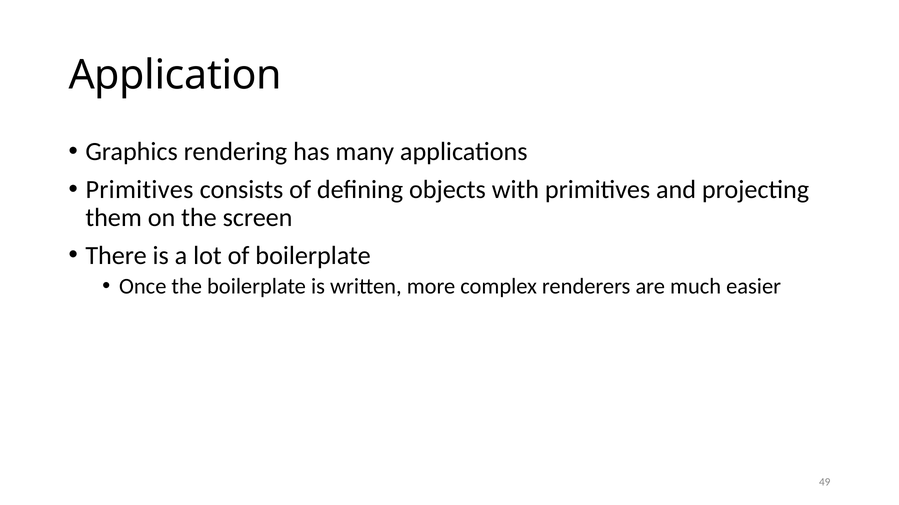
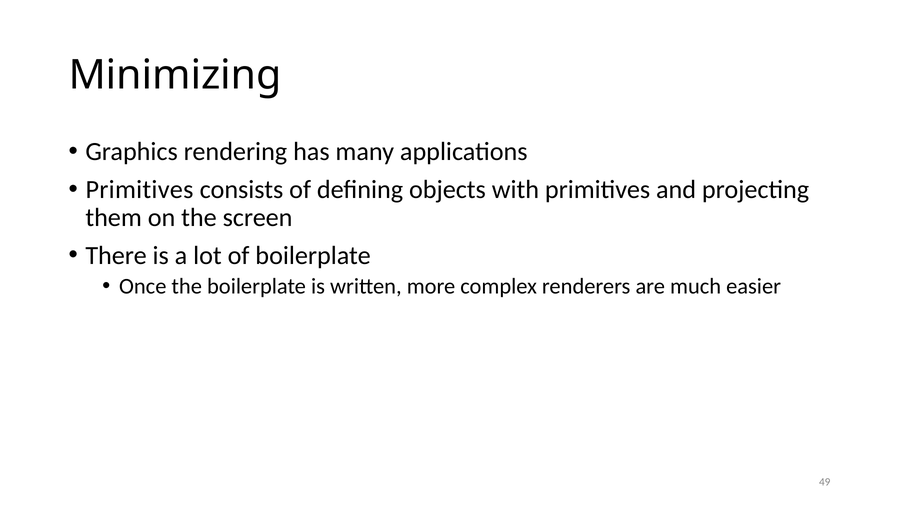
Application: Application -> Minimizing (175, 76)
